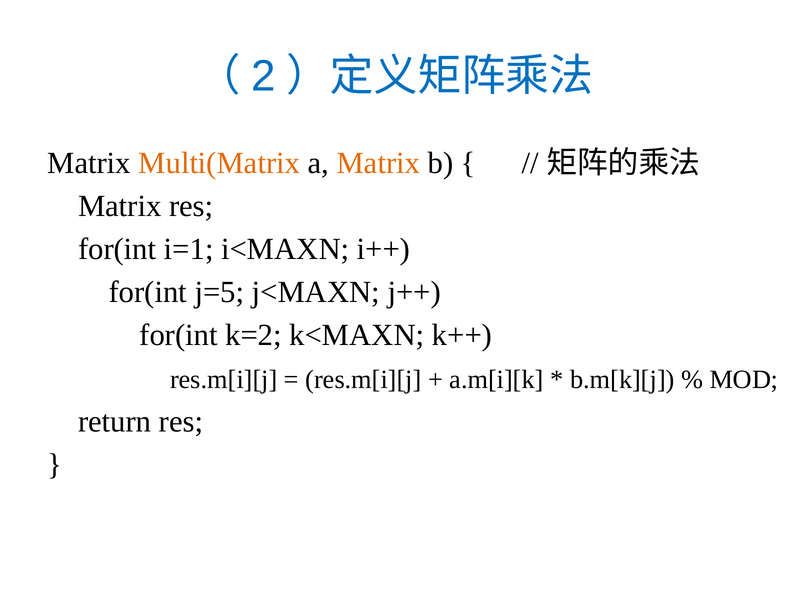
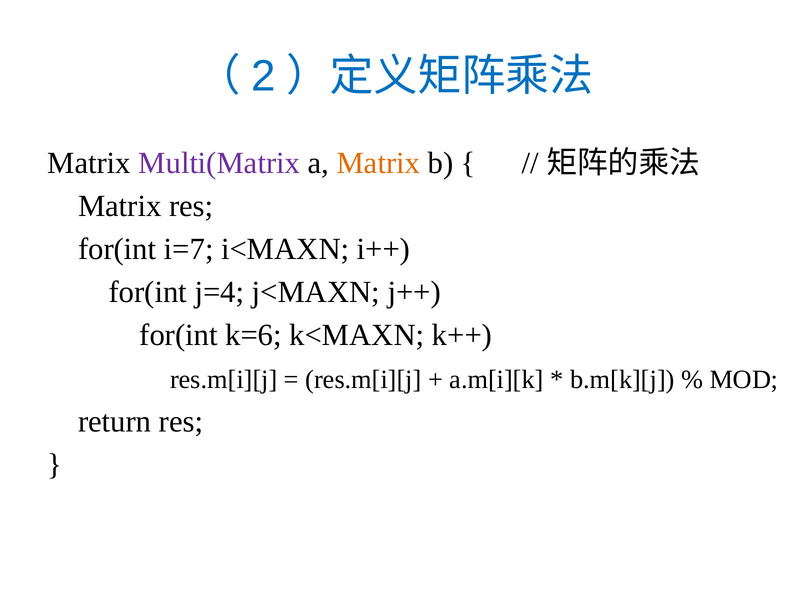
Multi(Matrix colour: orange -> purple (219, 163)
i=1: i=1 -> i=7 (189, 249)
j=5: j=5 -> j=4 (219, 292)
k=2: k=2 -> k=6 (253, 335)
